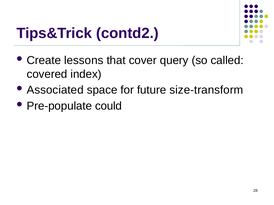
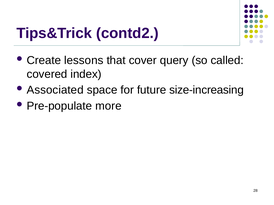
size-transform: size-transform -> size-increasing (207, 90)
could: could -> more (108, 106)
